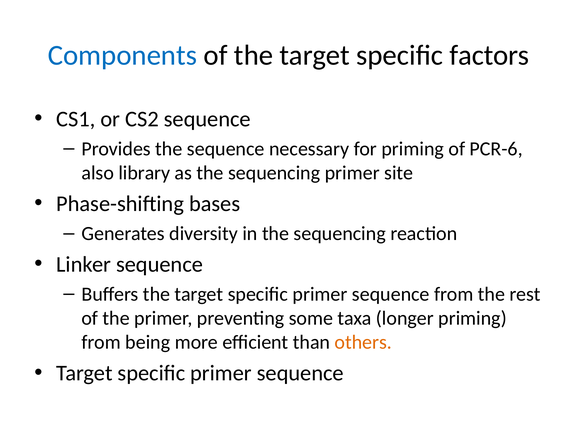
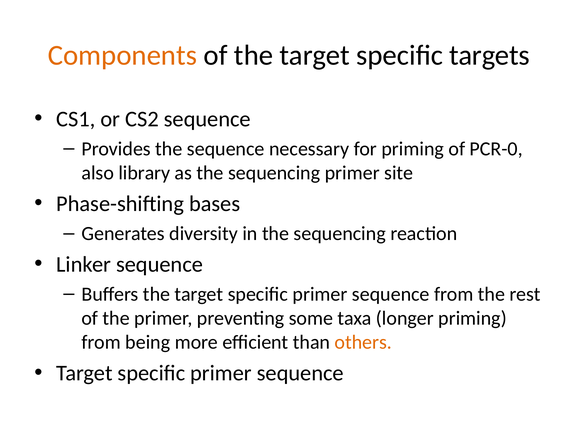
Components colour: blue -> orange (122, 55)
factors: factors -> targets (489, 55)
PCR-6: PCR-6 -> PCR-0 (496, 149)
